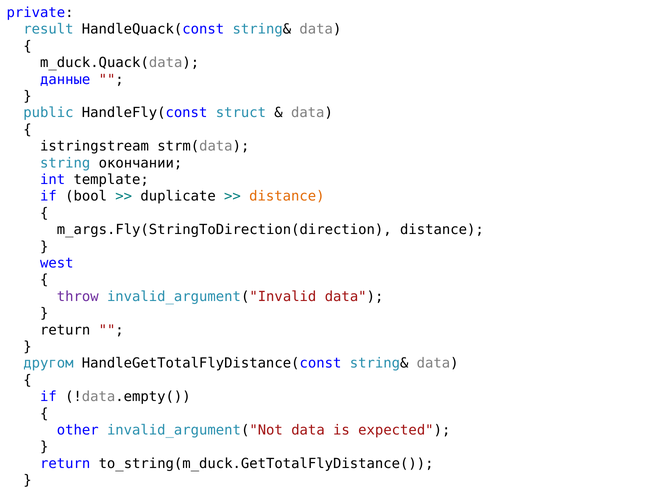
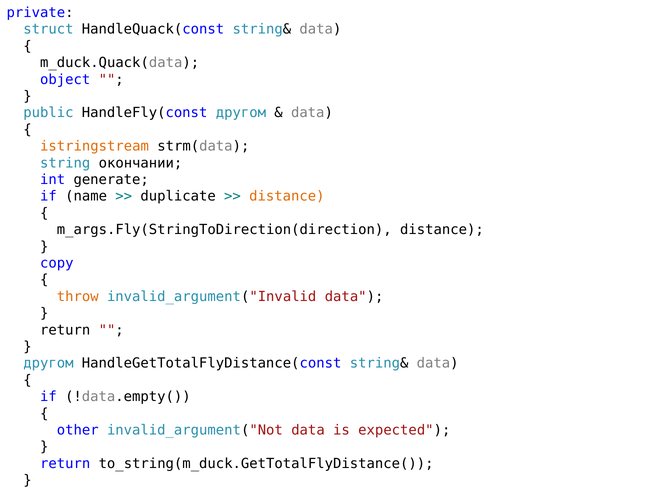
result: result -> struct (48, 29)
данные: данные -> object (65, 79)
HandleFly(const struct: struct -> другом (241, 113)
istringstream colour: black -> orange (95, 146)
template: template -> generate (111, 180)
bool: bool -> name (86, 196)
west: west -> copy (57, 263)
throw colour: purple -> orange (78, 297)
